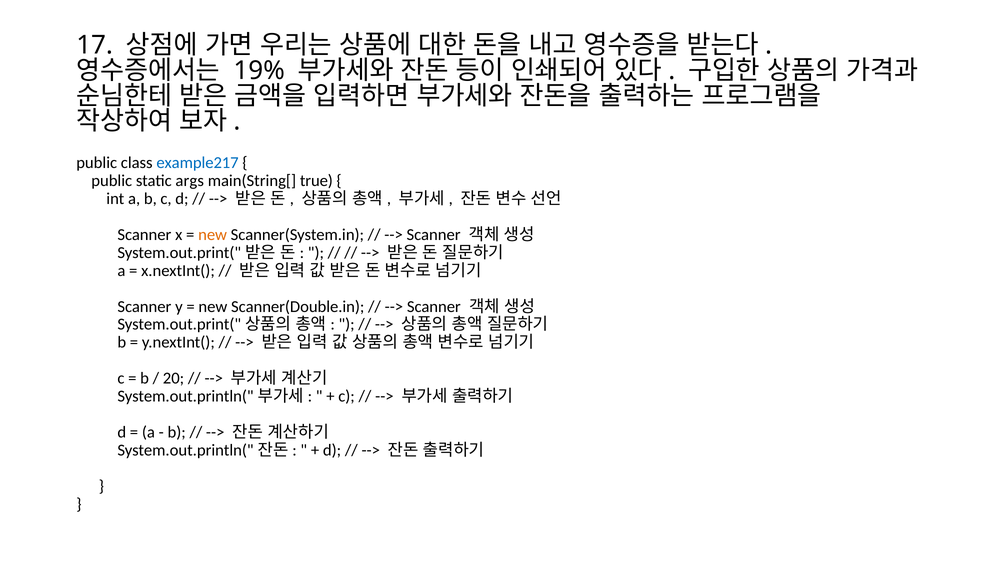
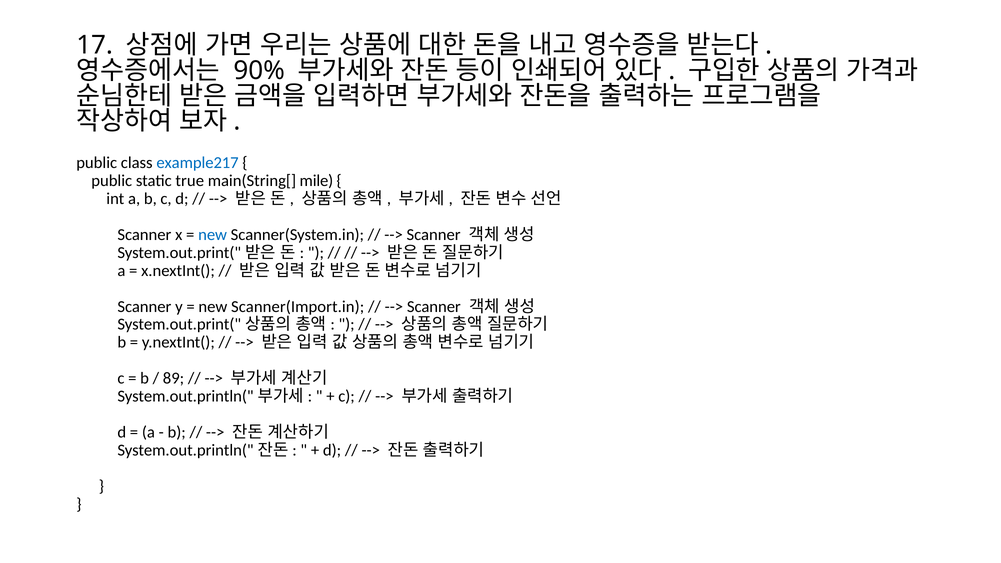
19%: 19% -> 90% (259, 71)
args: args -> true (190, 181)
true: true -> mile (316, 181)
new colour: orange -> blue (213, 235)
Scanner(Double.in: Scanner(Double.in -> Scanner(Import.in (298, 307)
20: 20 -> 89 (173, 379)
